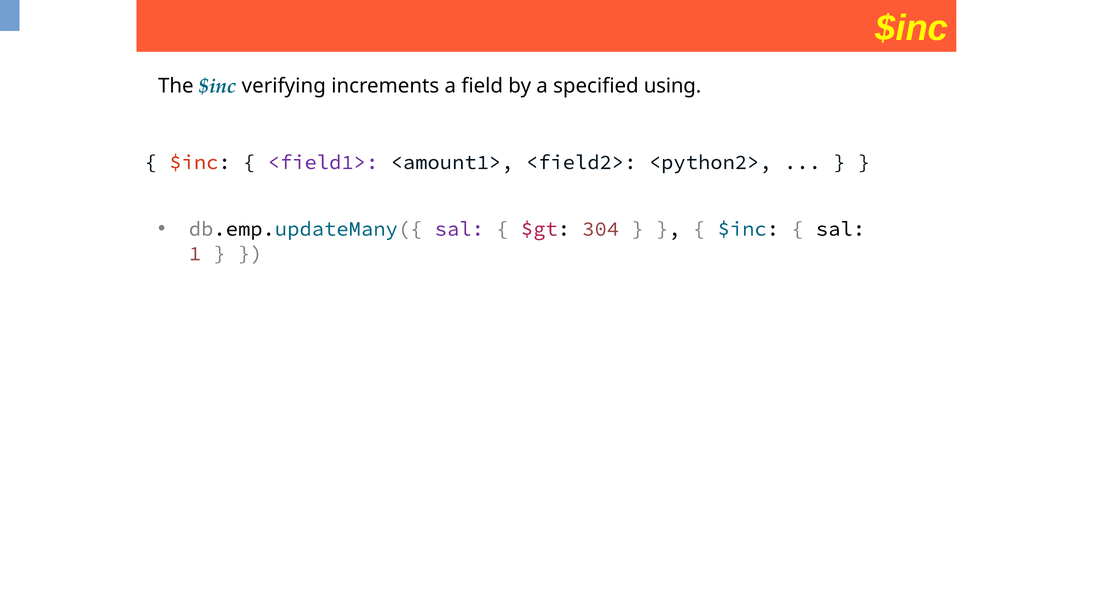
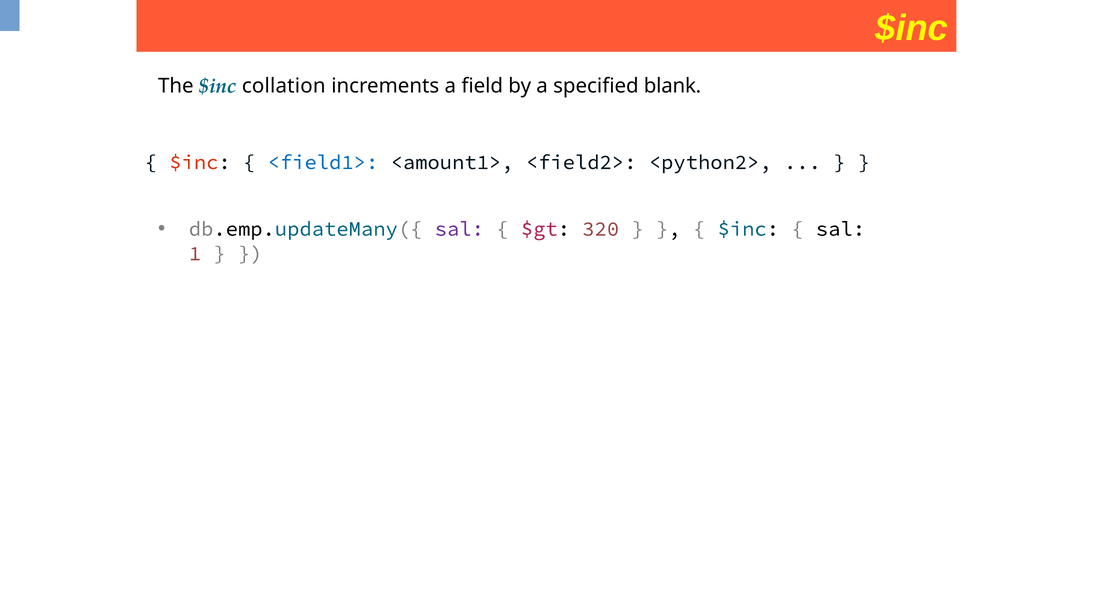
verifying: verifying -> collation (284, 86)
using: using -> blank (673, 86)
<field1> colour: purple -> blue (323, 162)
304: 304 -> 320 (601, 229)
